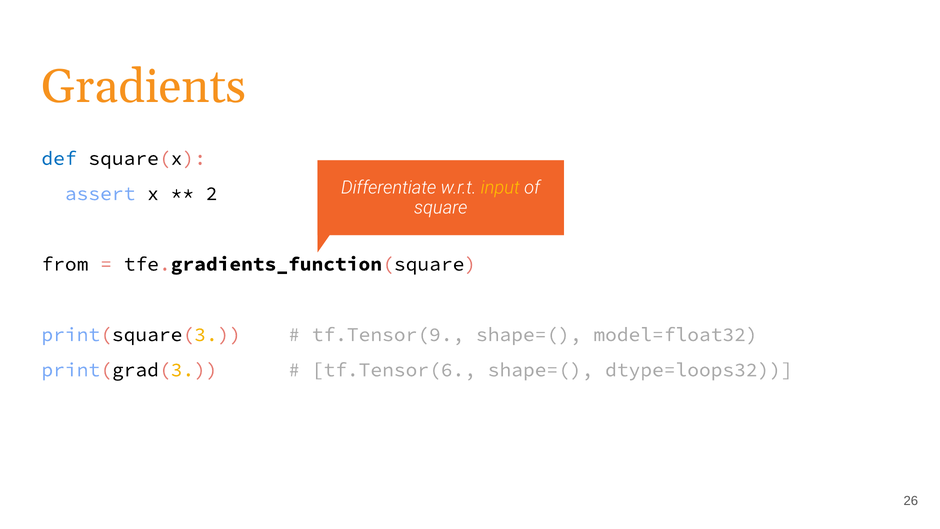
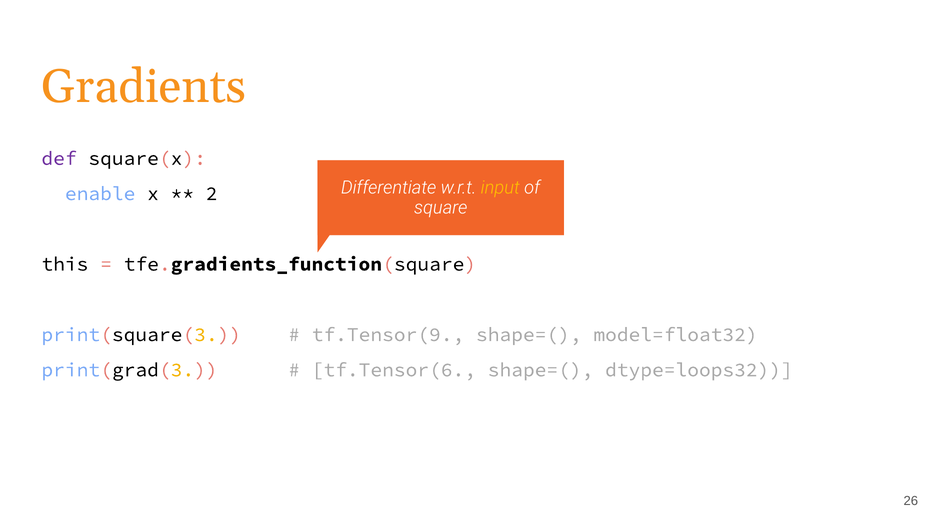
def colour: blue -> purple (59, 158)
assert: assert -> enable (100, 194)
from: from -> this (65, 264)
